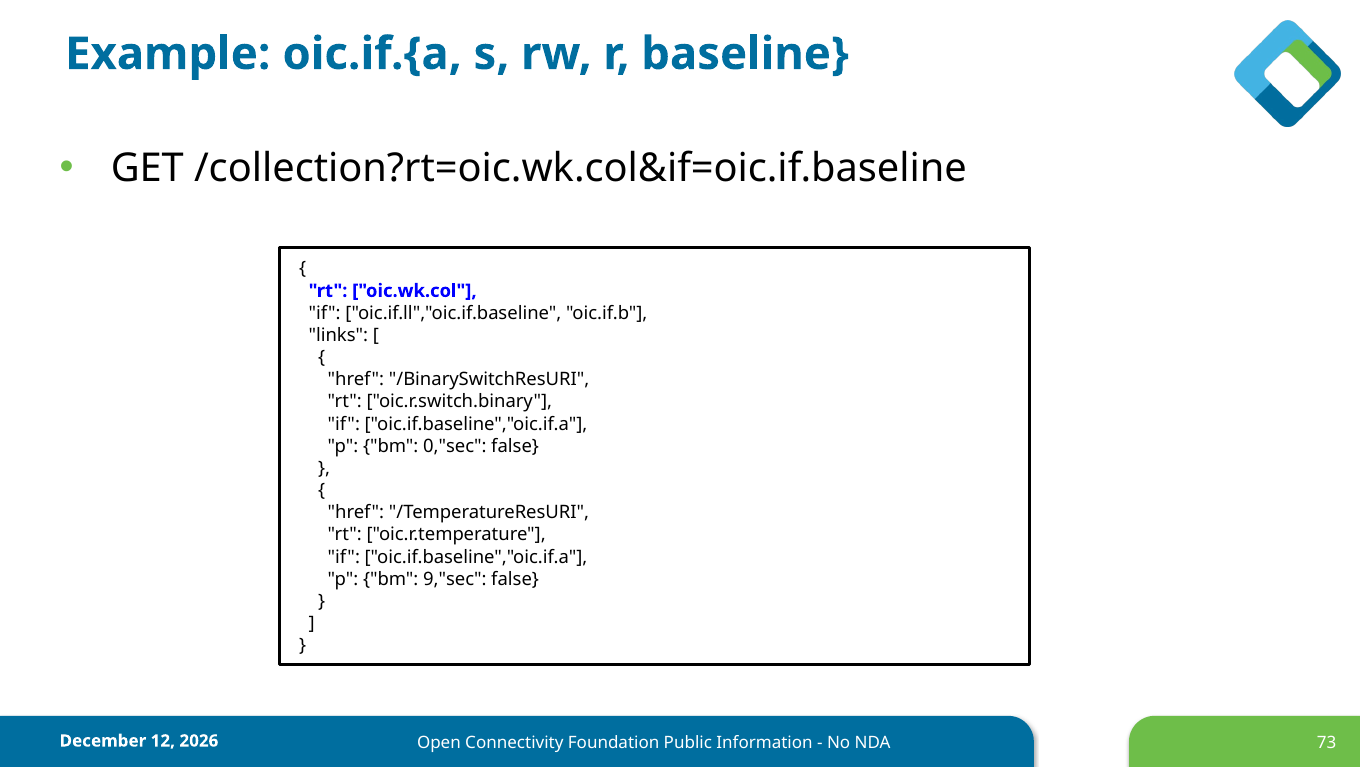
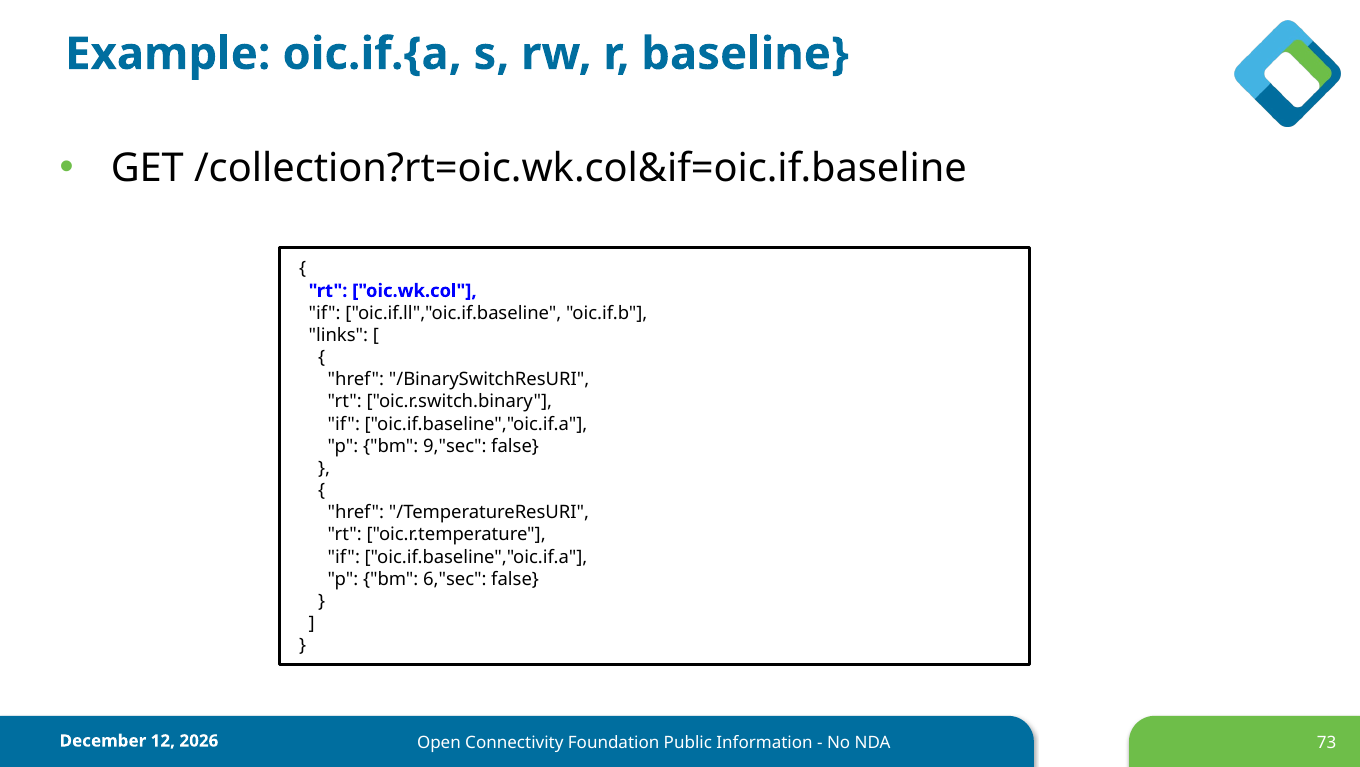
0,"sec: 0,"sec -> 9,"sec (455, 446)
9,"sec: 9,"sec -> 6,"sec (455, 579)
